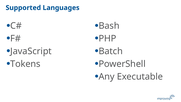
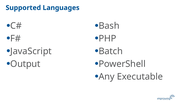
Tokens: Tokens -> Output (25, 64)
